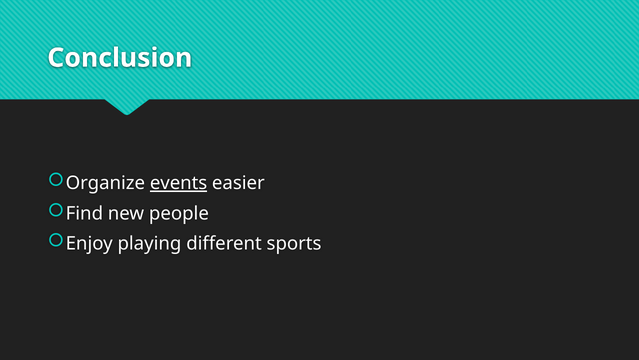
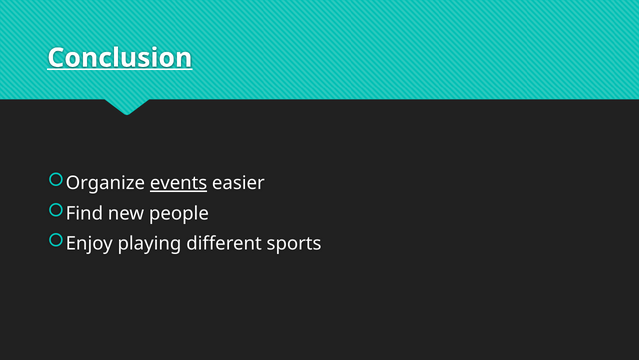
Conclusion underline: none -> present (120, 58)
